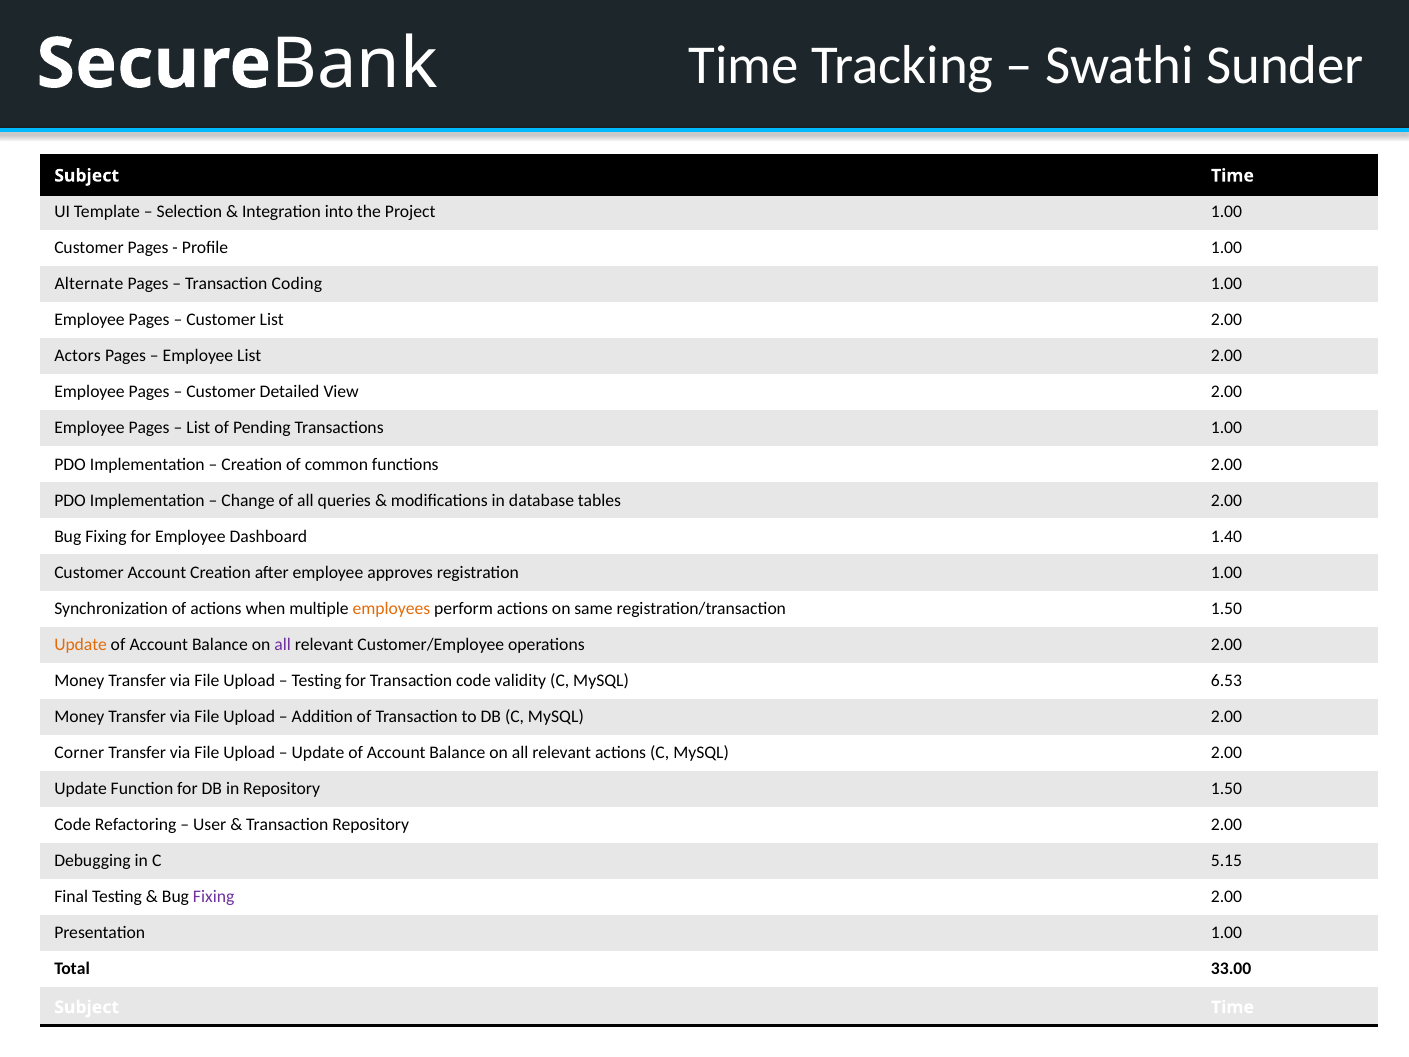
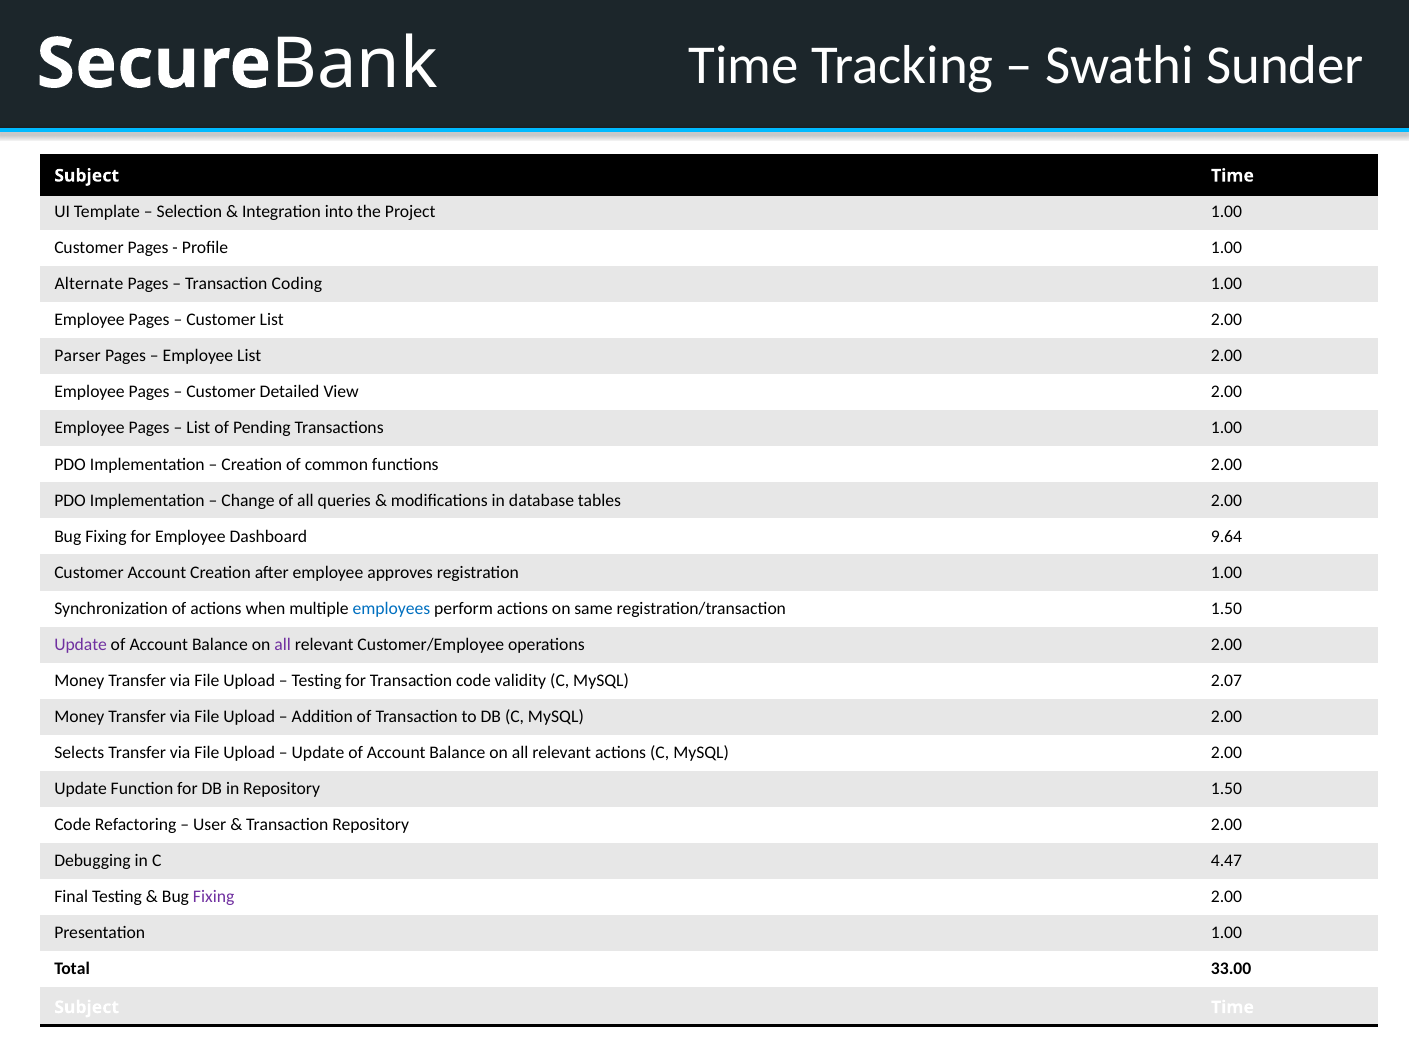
Actors: Actors -> Parser (78, 356)
1.40: 1.40 -> 9.64 (1226, 536)
employees colour: orange -> blue (391, 608)
Update colour: orange -> purple (81, 644)
6.53: 6.53 -> 2.07 (1226, 680)
Corner: Corner -> Selects (79, 753)
5.15: 5.15 -> 4.47 (1226, 861)
